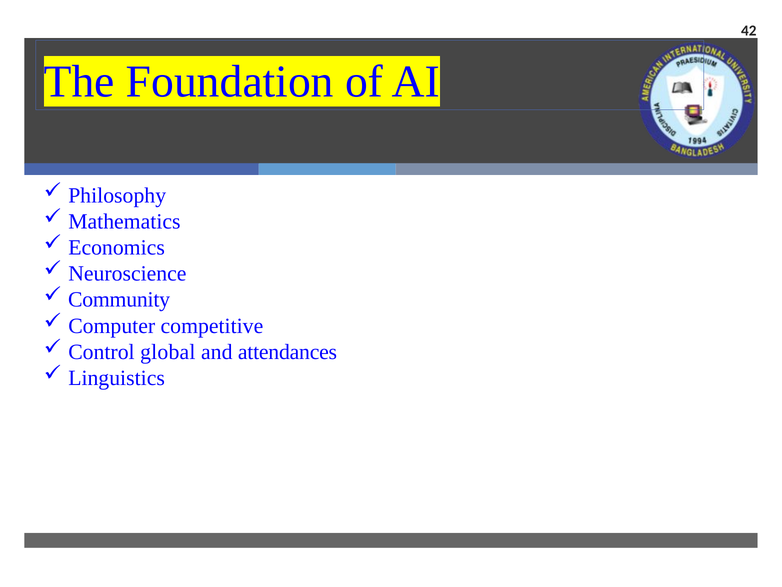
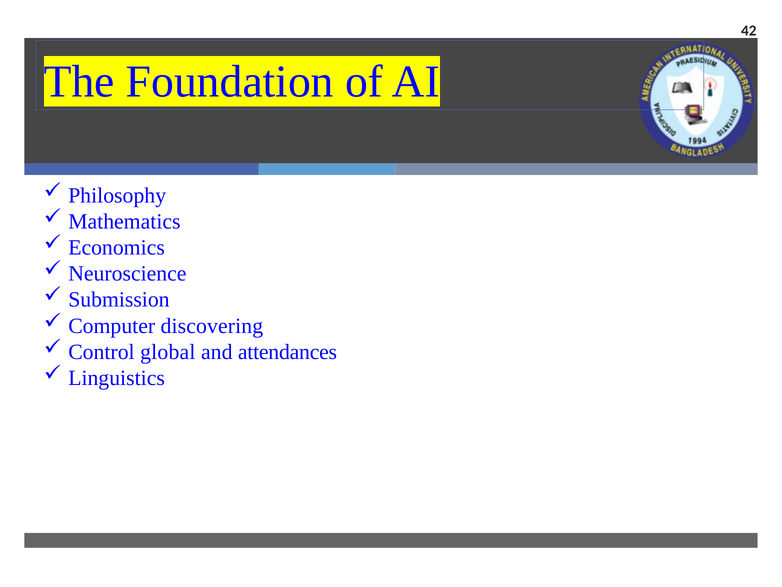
Community: Community -> Submission (119, 300)
competitive: competitive -> discovering (212, 326)
